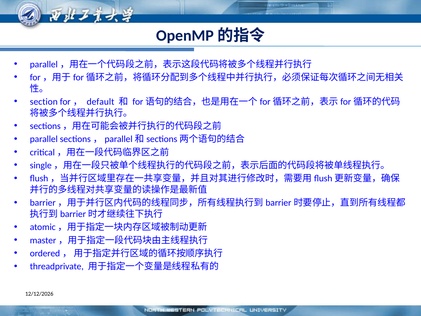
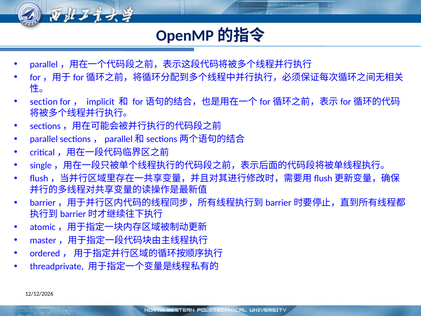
default: default -> implicit (101, 102)
